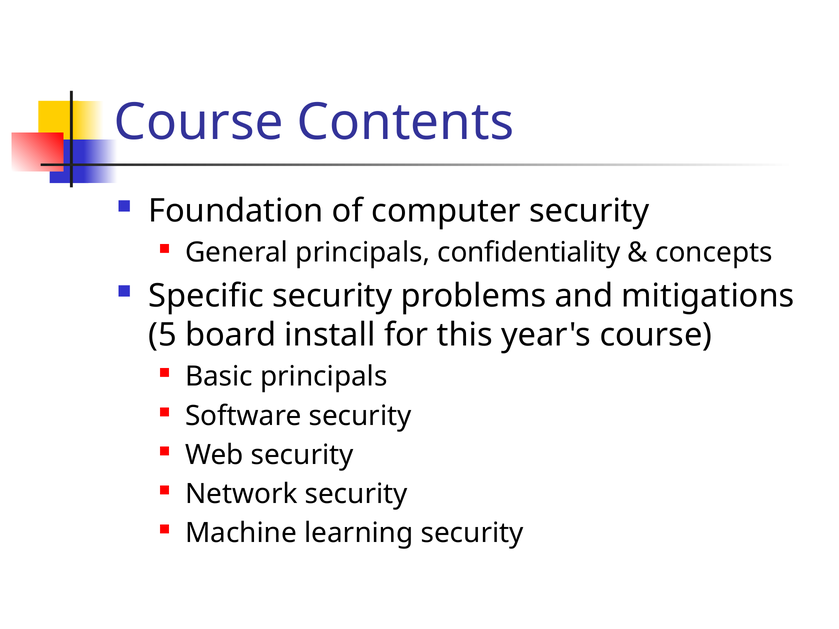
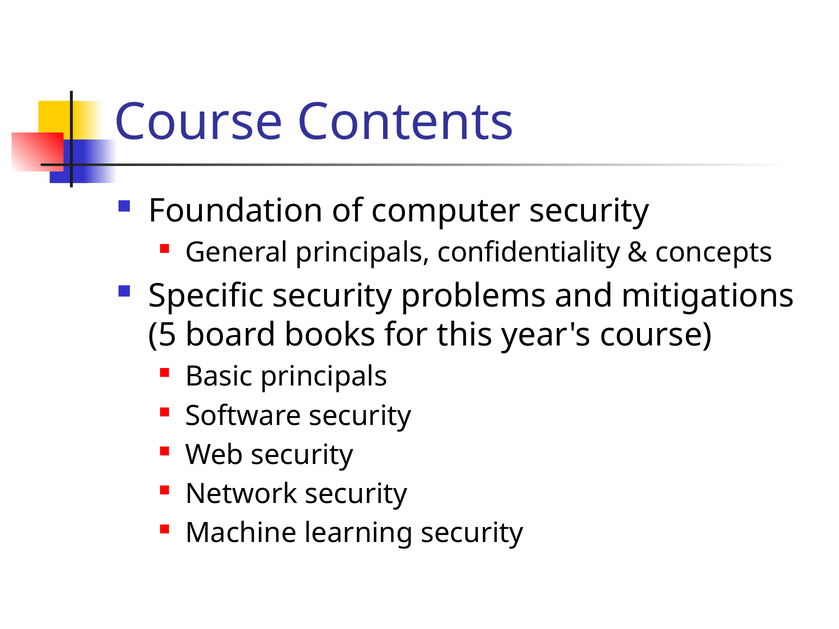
install: install -> books (330, 335)
